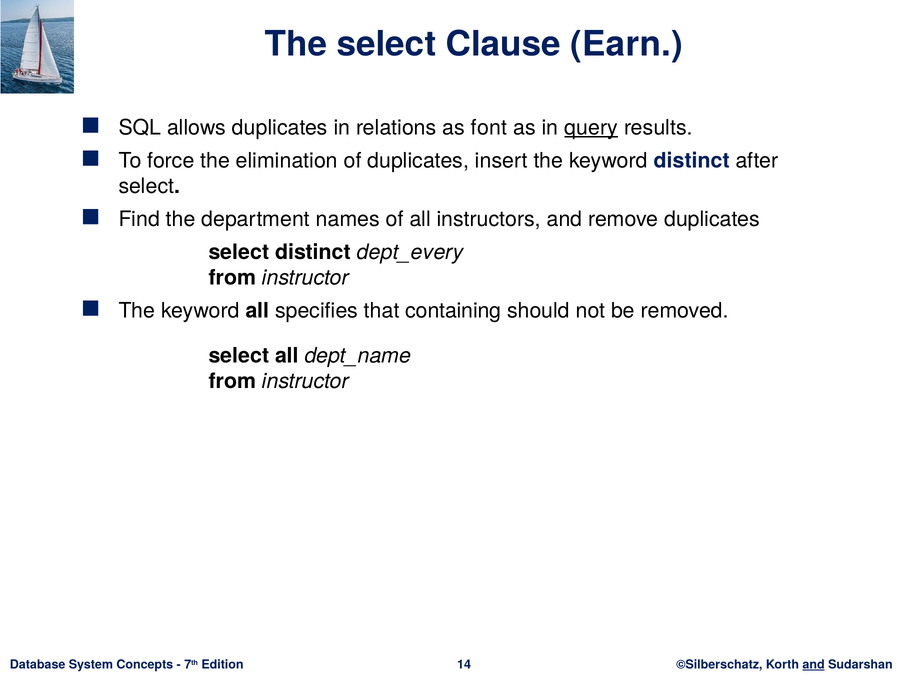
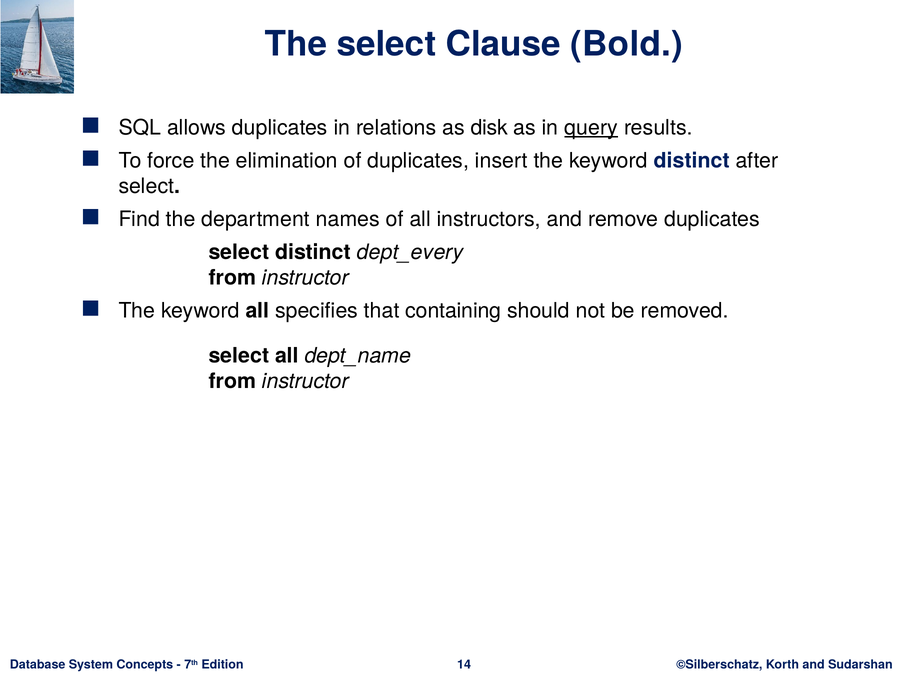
Earn: Earn -> Bold (627, 44)
font: font -> disk (489, 128)
and underline: present -> none (814, 665)
